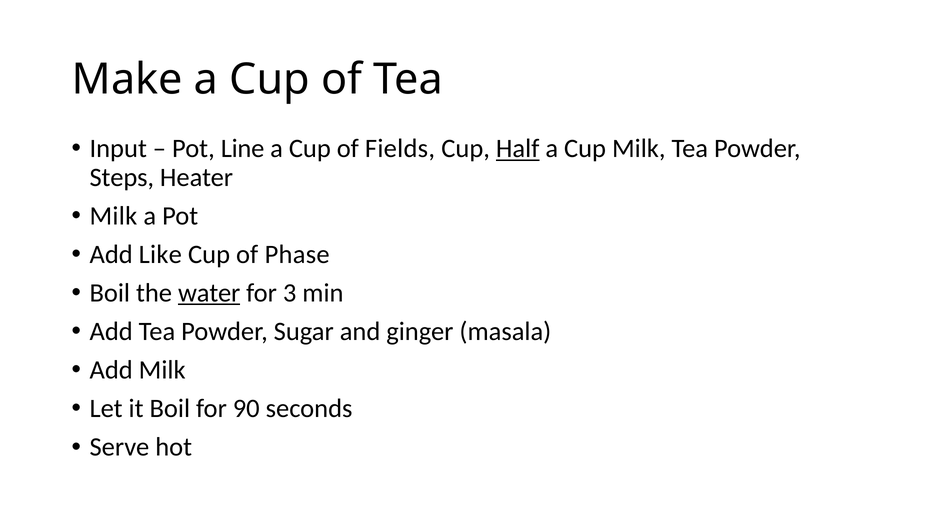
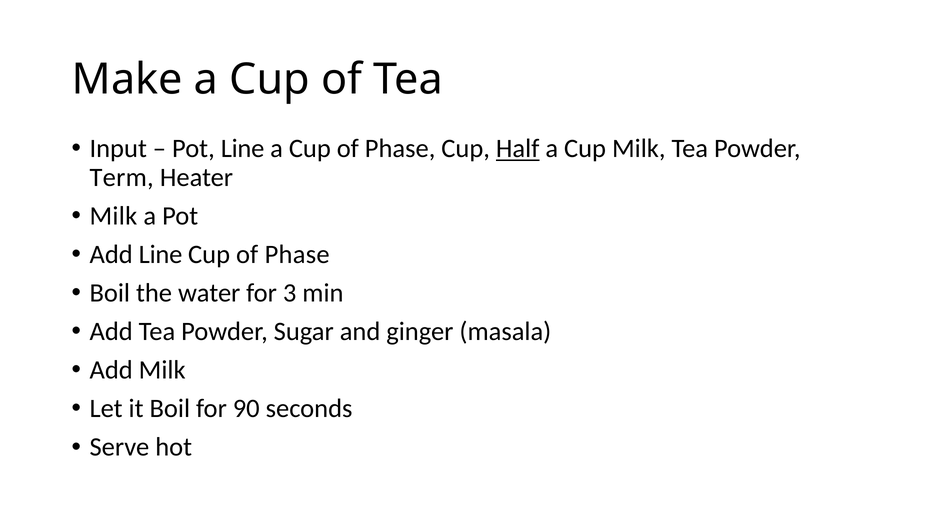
a Cup of Fields: Fields -> Phase (400, 148)
Steps: Steps -> Term (122, 177)
Add Like: Like -> Line (161, 254)
water underline: present -> none (209, 293)
